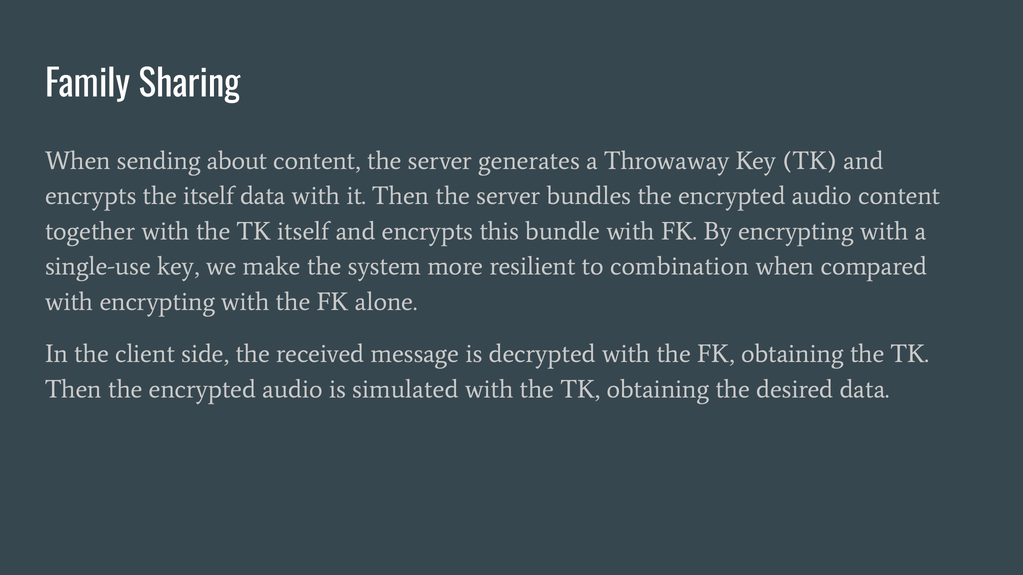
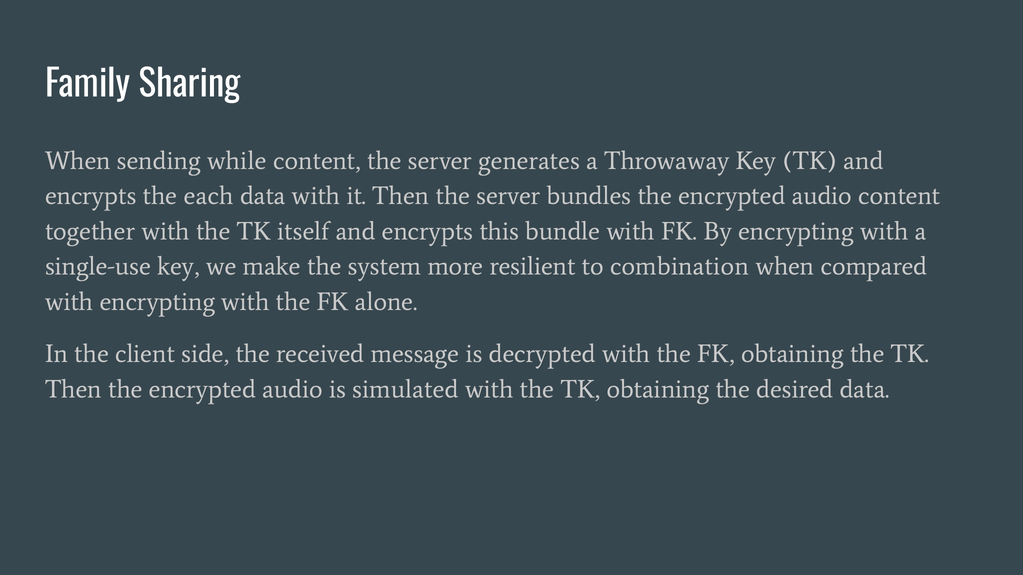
about: about -> while (237, 161)
the itself: itself -> each (209, 196)
